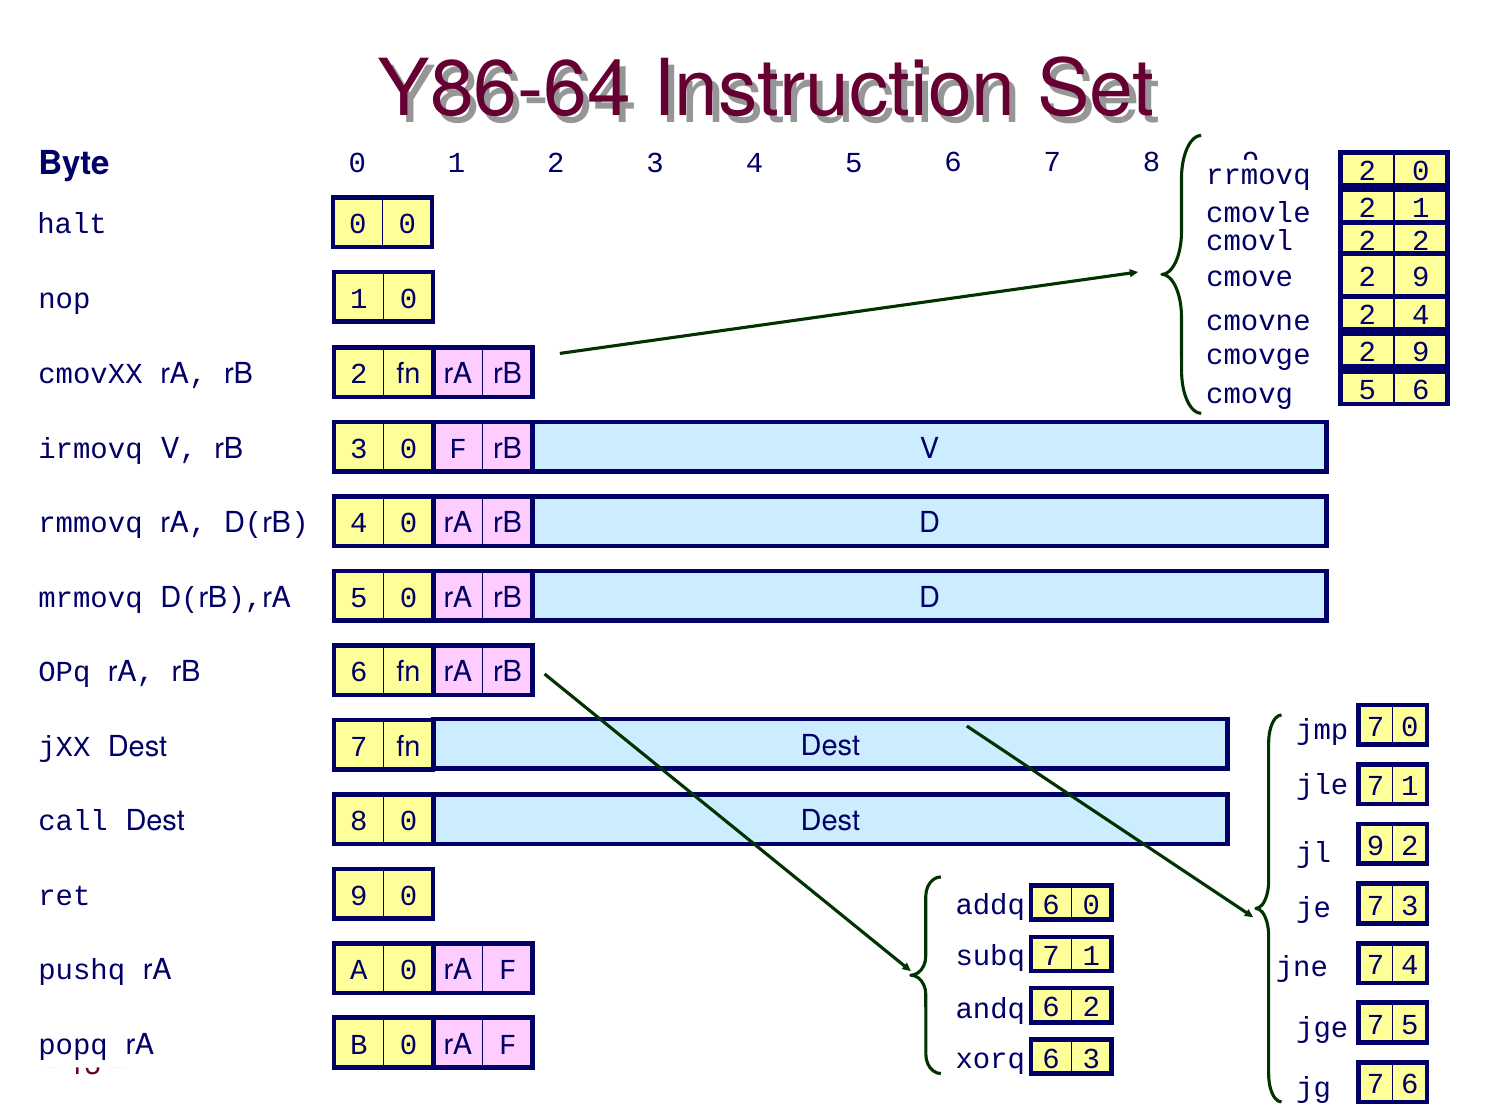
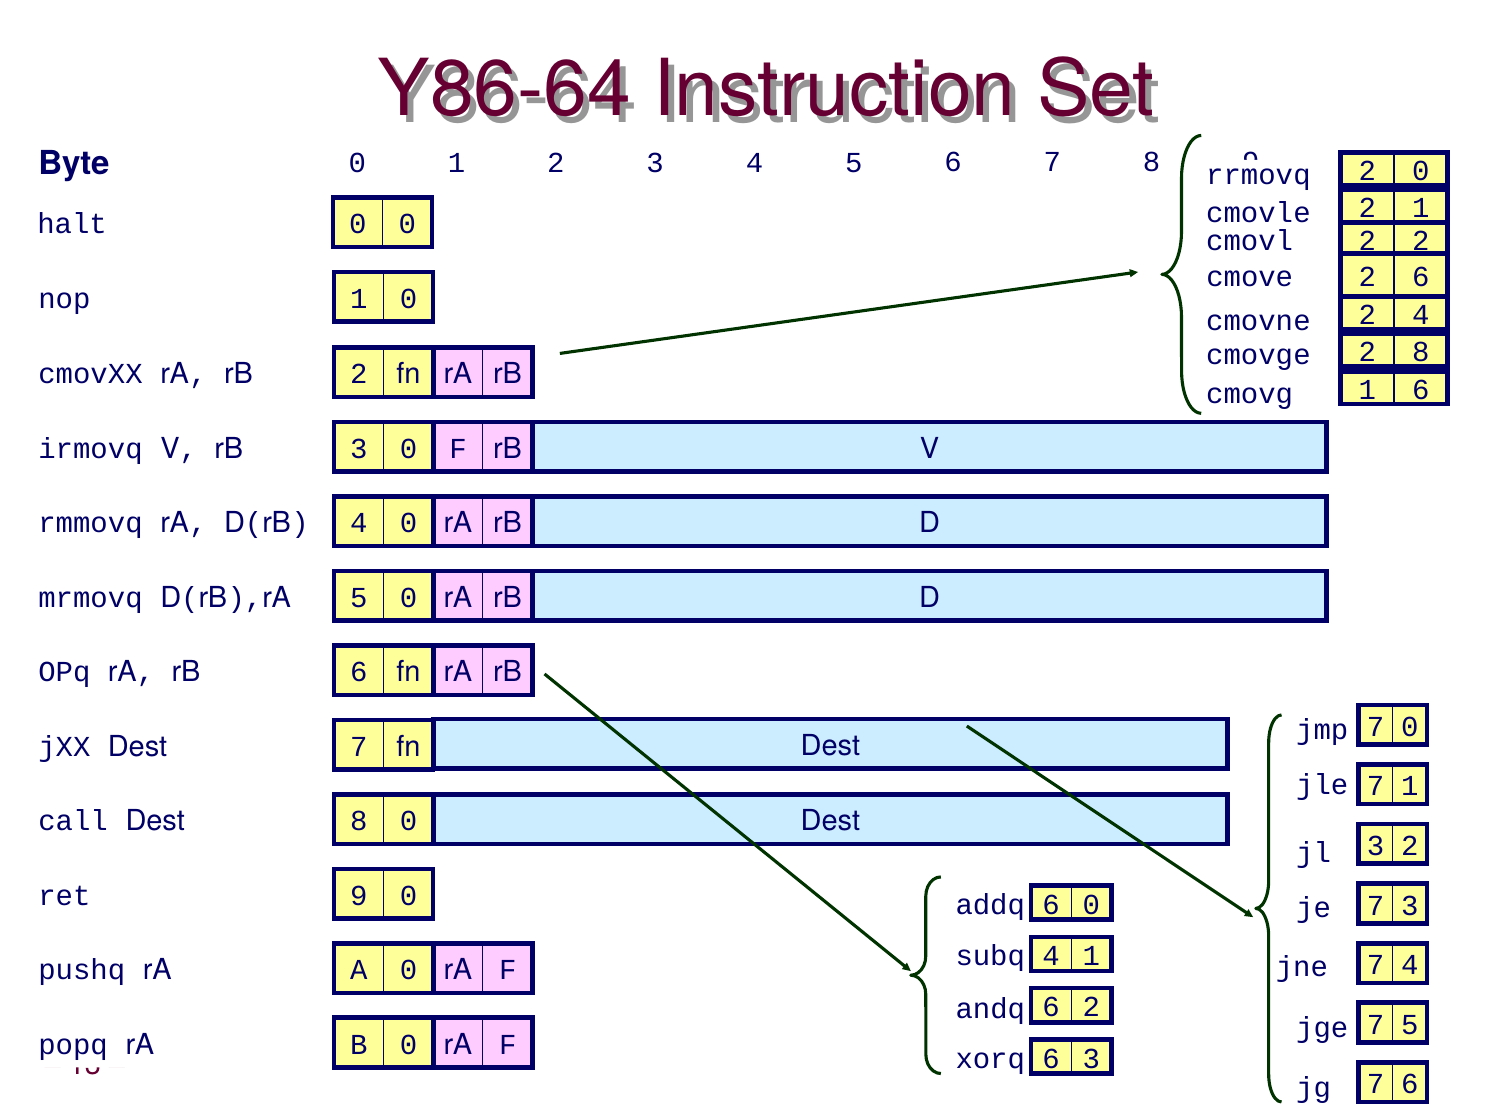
cmove 2 9: 9 -> 6 (1421, 277)
cmovge 2 9: 9 -> 8 (1421, 352)
cmovg 5: 5 -> 1 (1367, 390)
jl 9: 9 -> 3 (1376, 846)
subq 7: 7 -> 4 (1051, 956)
